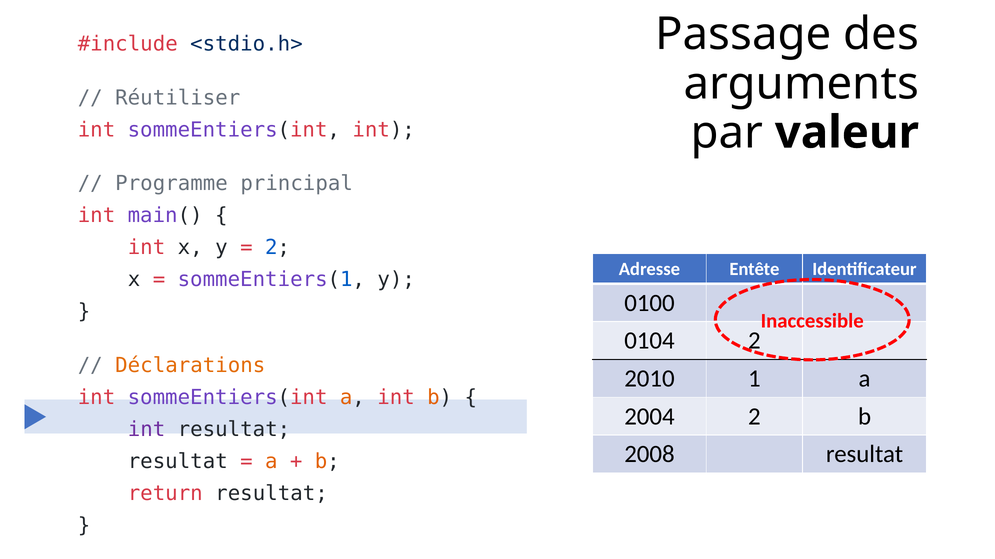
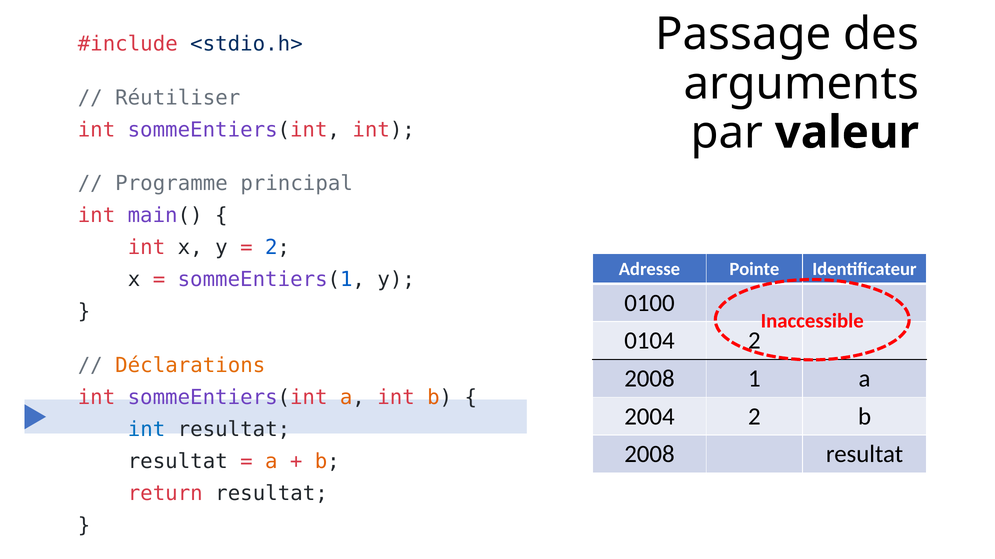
Entête: Entête -> Pointe (754, 269)
2010: 2010 -> 2008 (649, 379)
int colour: purple -> blue (147, 430)
